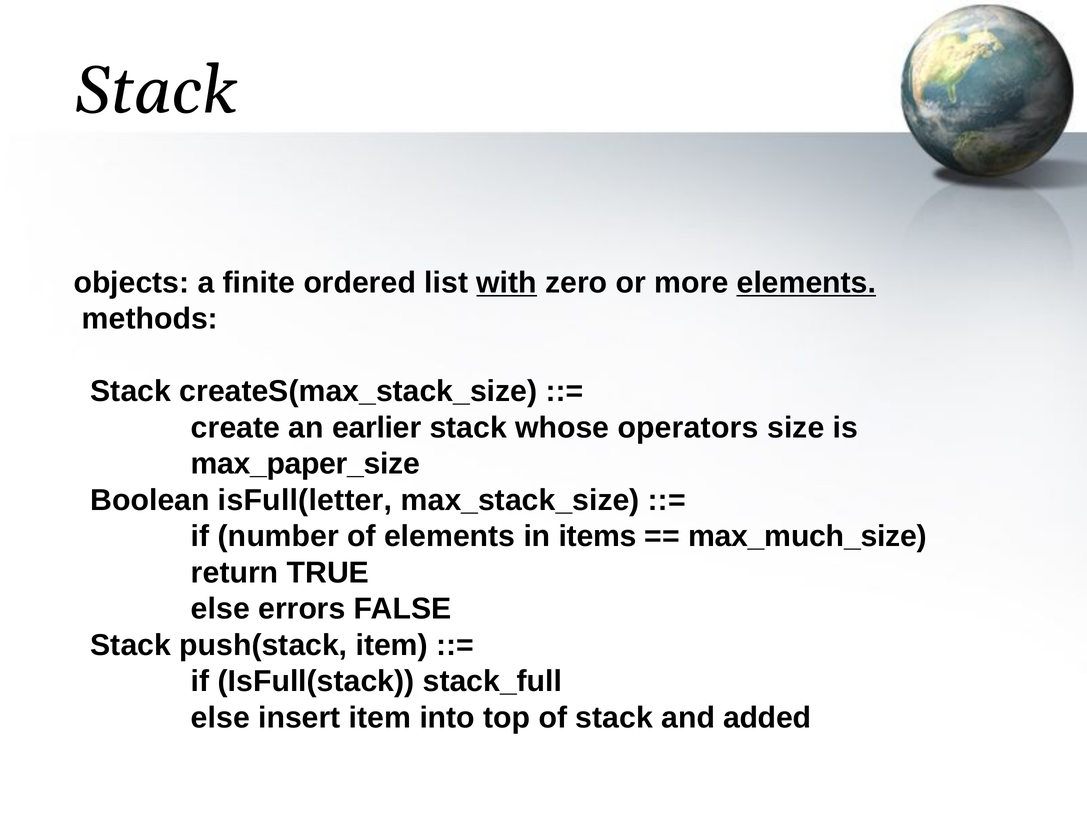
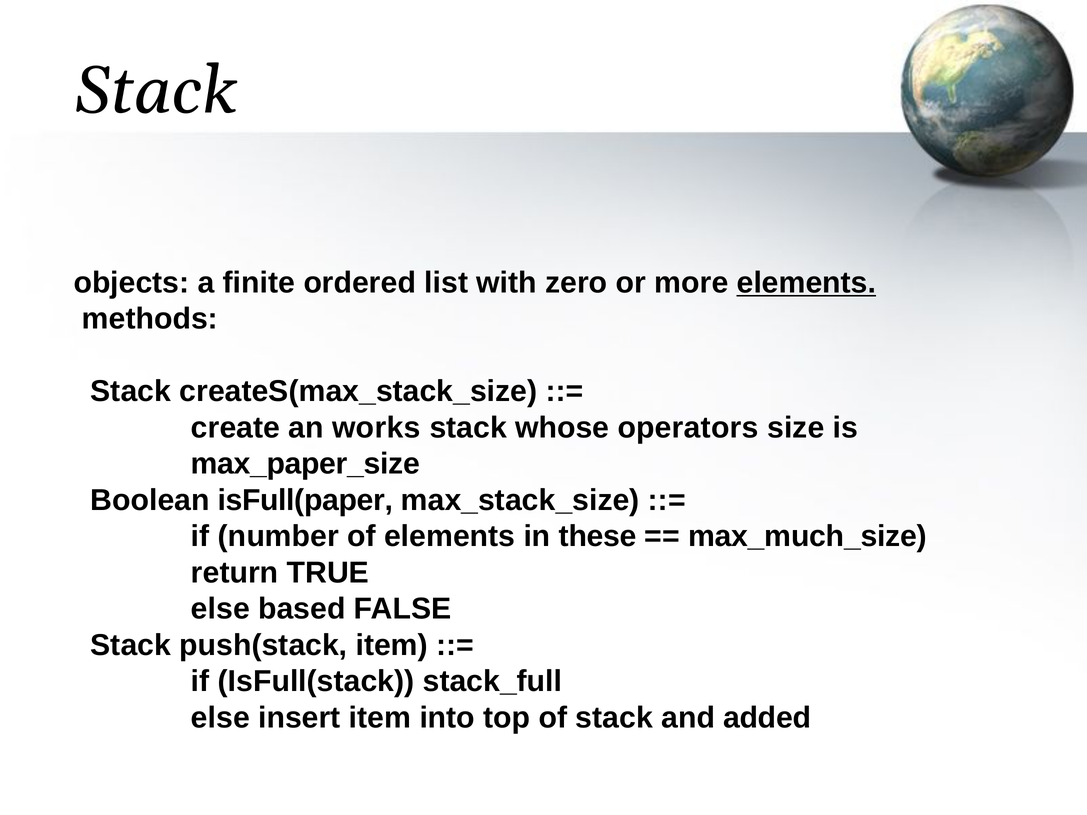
with underline: present -> none (507, 283)
earlier: earlier -> works (376, 428)
isFull(letter: isFull(letter -> isFull(paper (305, 500)
items: items -> these (598, 537)
errors: errors -> based (302, 609)
